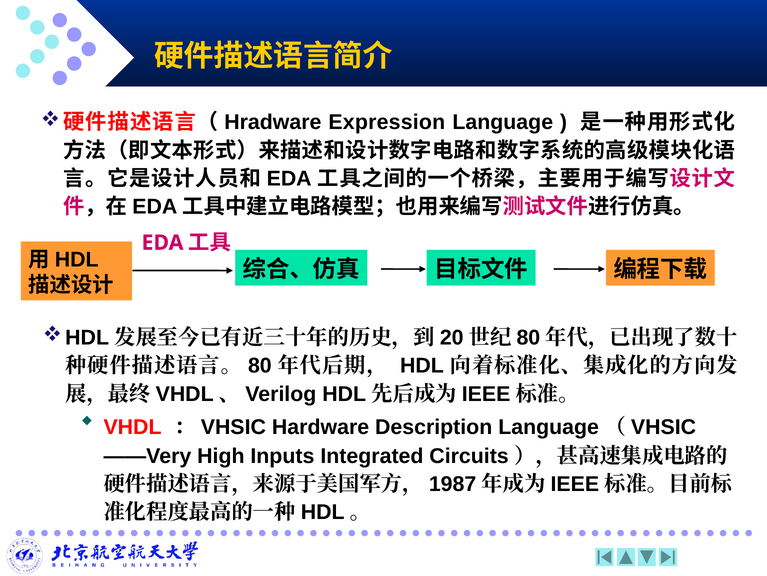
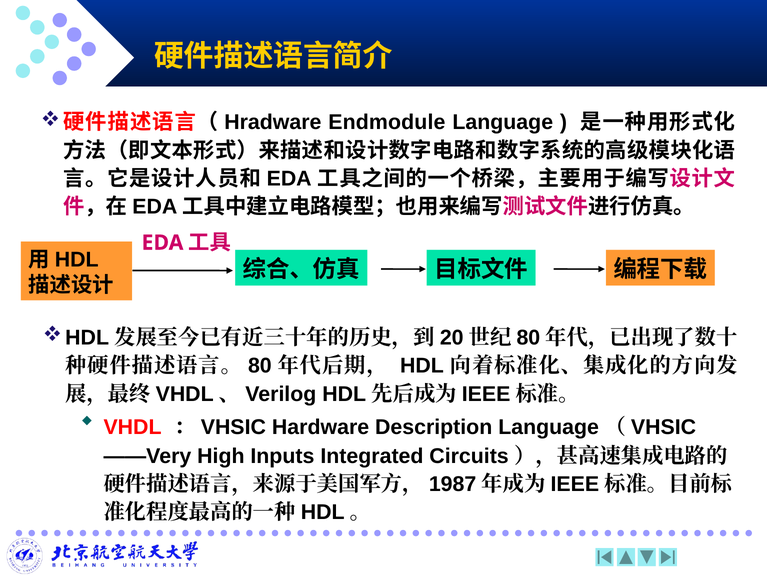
Expression: Expression -> Endmodule (387, 122)
